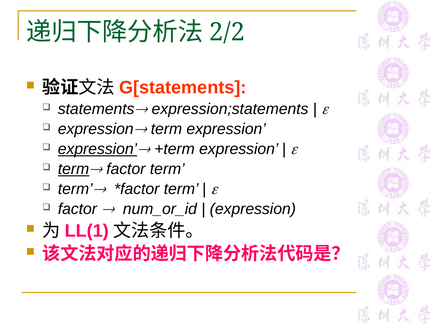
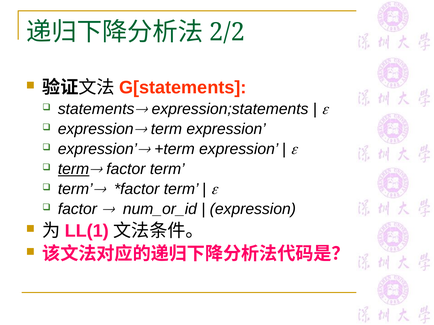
expression underline: present -> none (97, 149)
